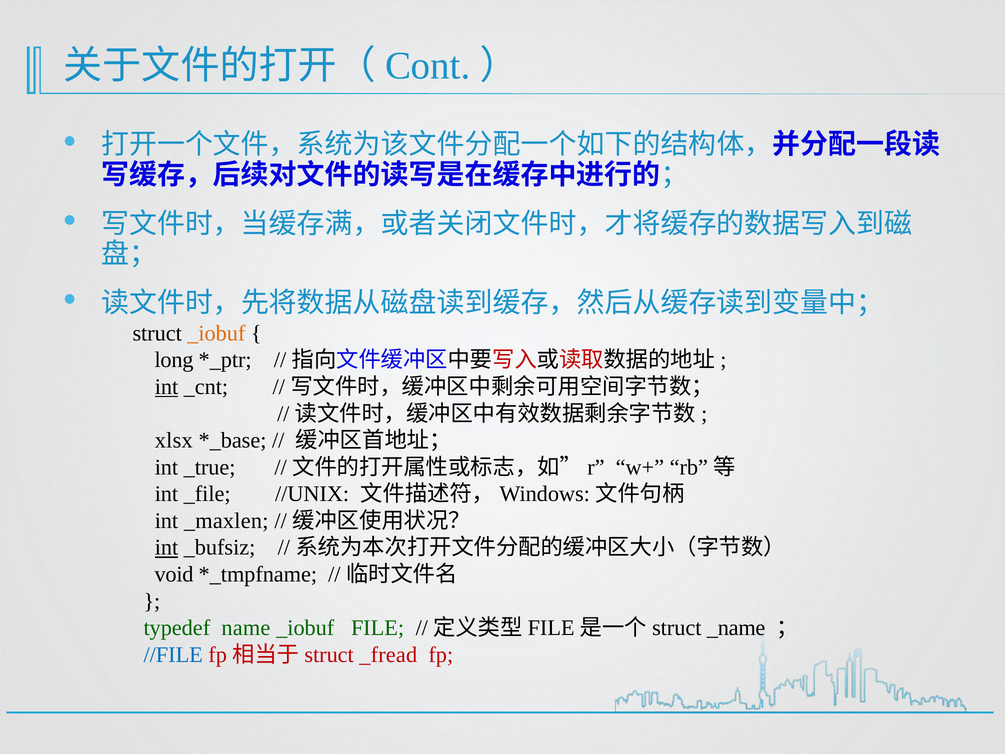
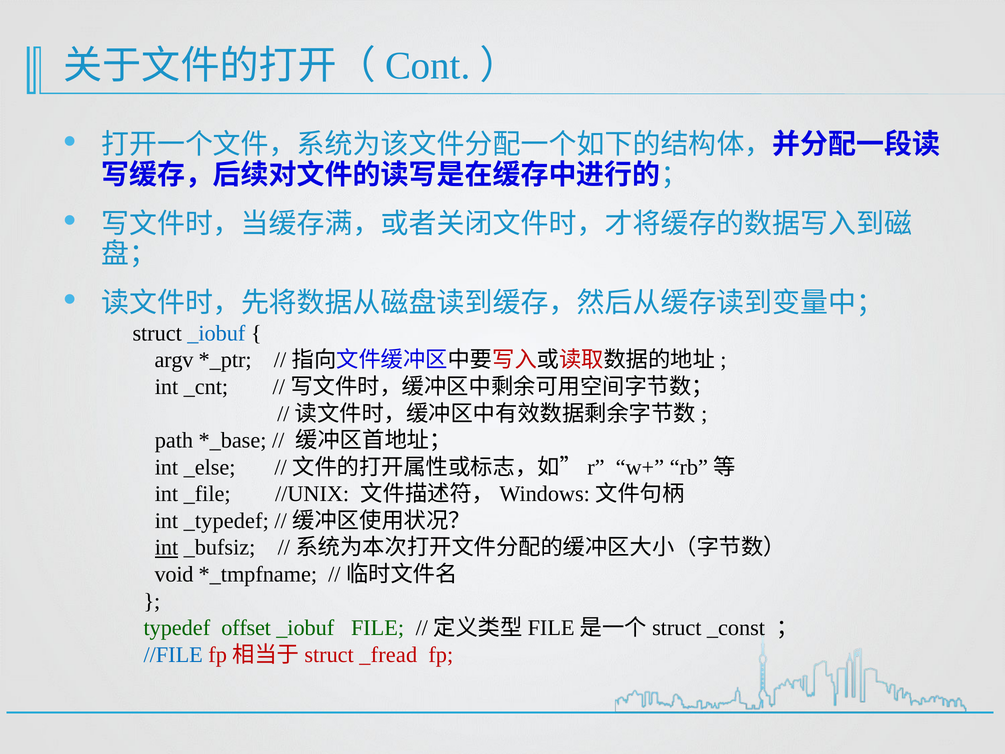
_iobuf colour: orange -> blue (216, 333)
long: long -> argv (174, 360)
int underline: present -> none (167, 387)
xlsx: xlsx -> path (174, 440)
_true: _true -> _else (210, 467)
_maxlen: _maxlen -> _typedef (226, 521)
name: name -> offset (246, 628)
_name: _name -> _const (736, 628)
